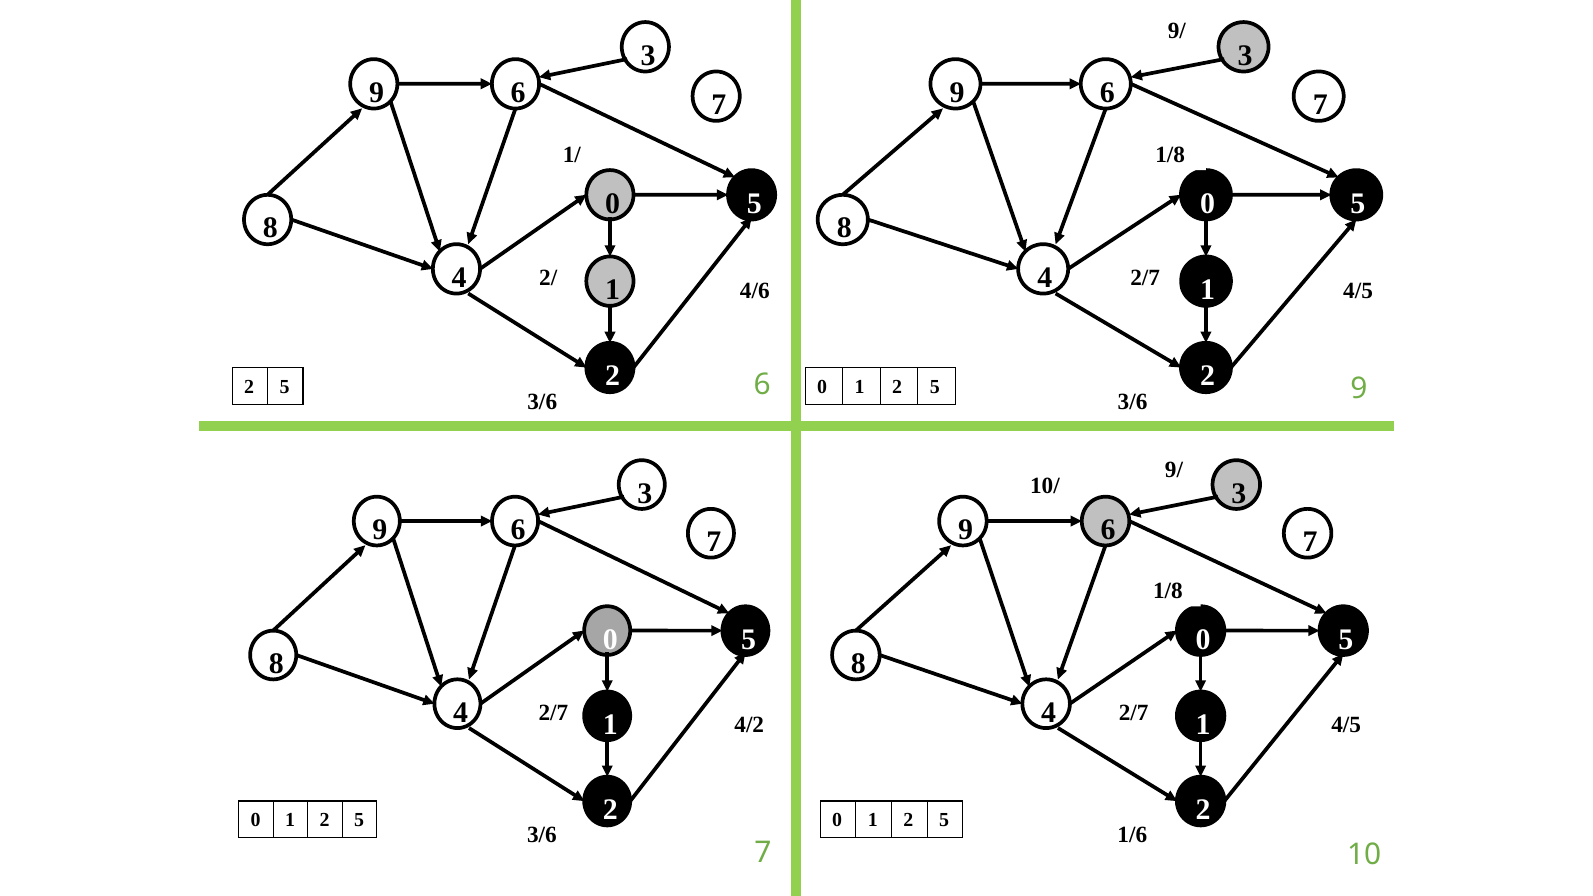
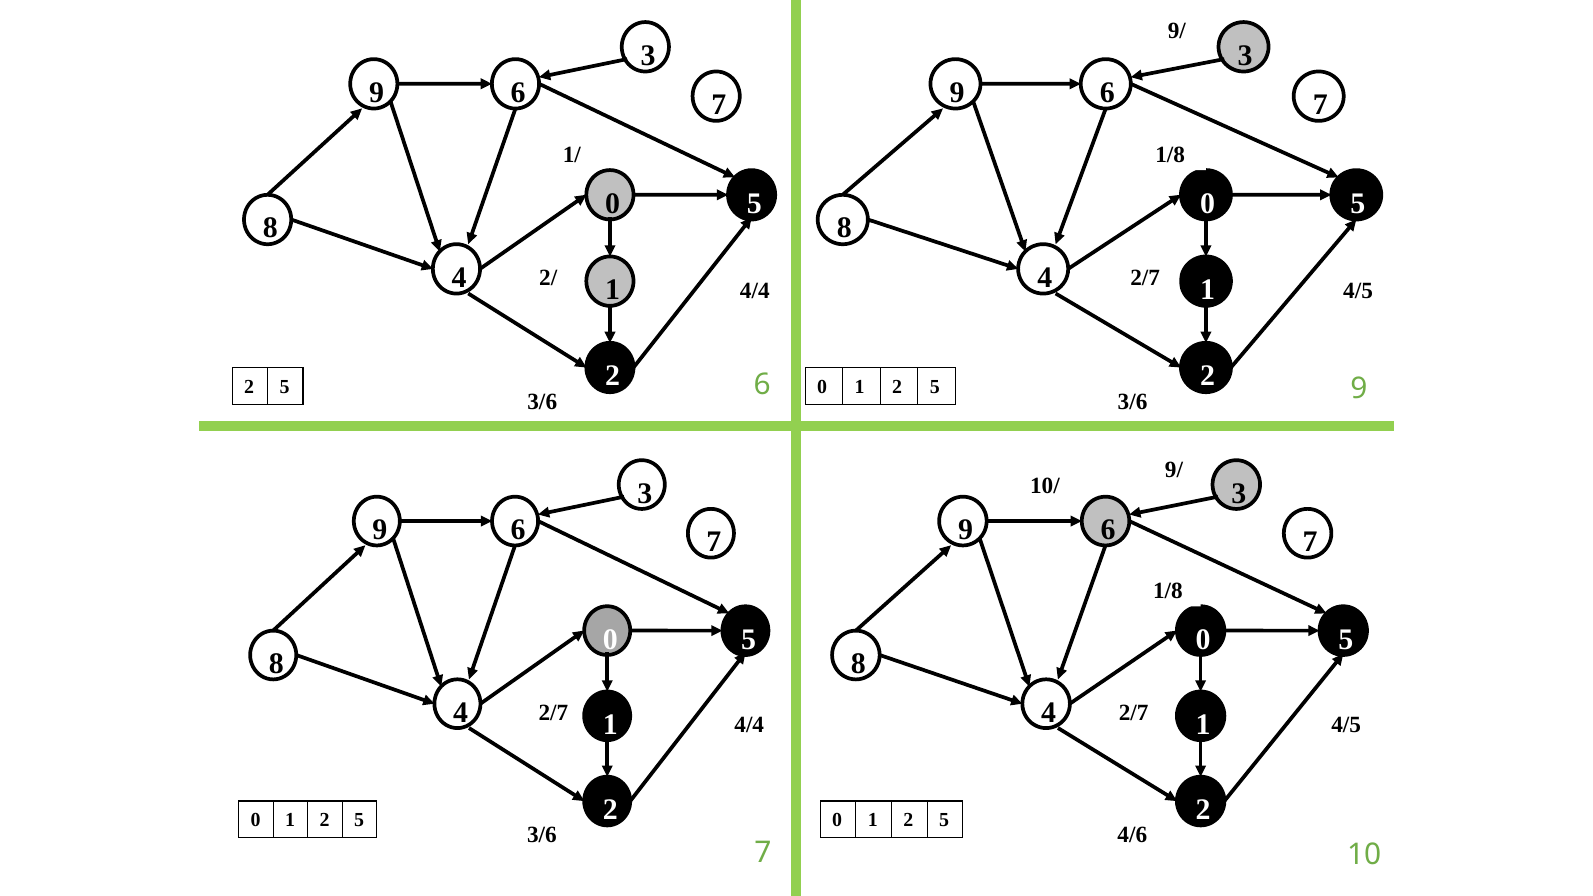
4/6: 4/6 -> 4/4 (755, 290)
4/2: 4/2 -> 4/4 (749, 725)
1/6: 1/6 -> 4/6 (1132, 835)
